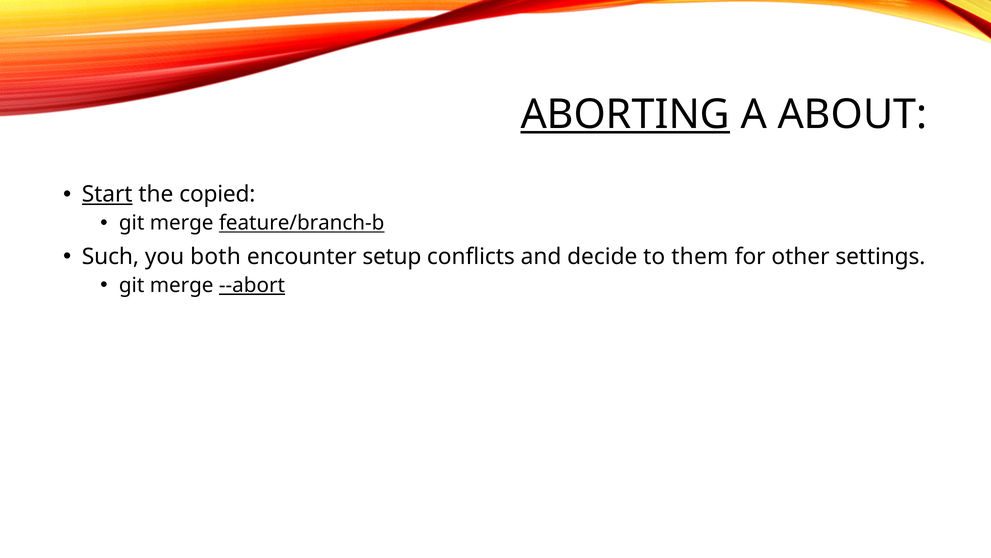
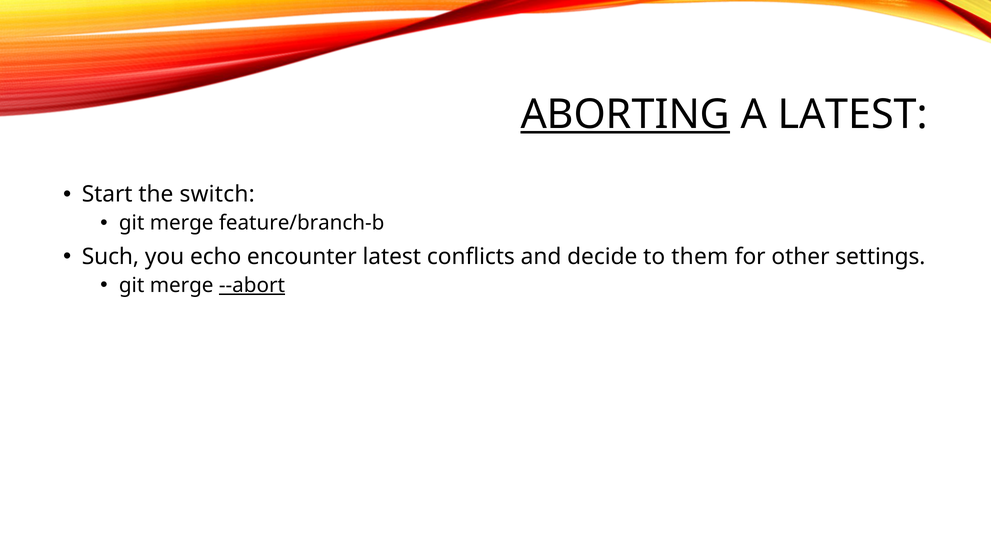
A ABOUT: ABOUT -> LATEST (853, 114)
Start underline: present -> none (107, 194)
copied: copied -> switch (217, 194)
feature/branch-b underline: present -> none (302, 223)
both: both -> echo (216, 257)
encounter setup: setup -> latest (392, 257)
